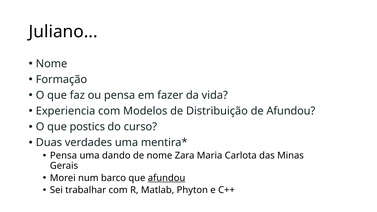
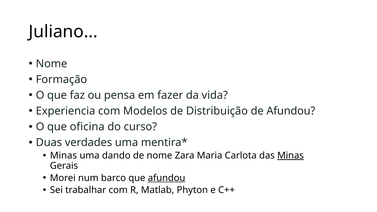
postics: postics -> oficina (87, 127)
Pensa: Pensa -> Minas (64, 156)
Minas underline: none -> present (291, 156)
